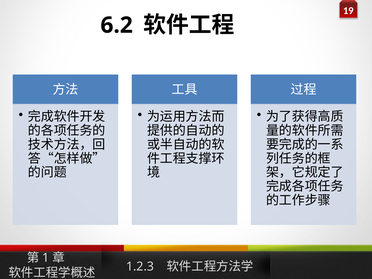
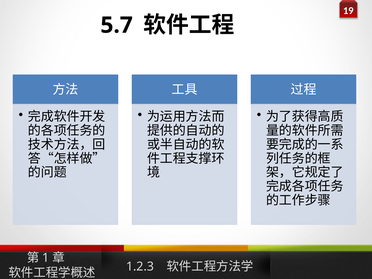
6.2: 6.2 -> 5.7 (117, 25)
